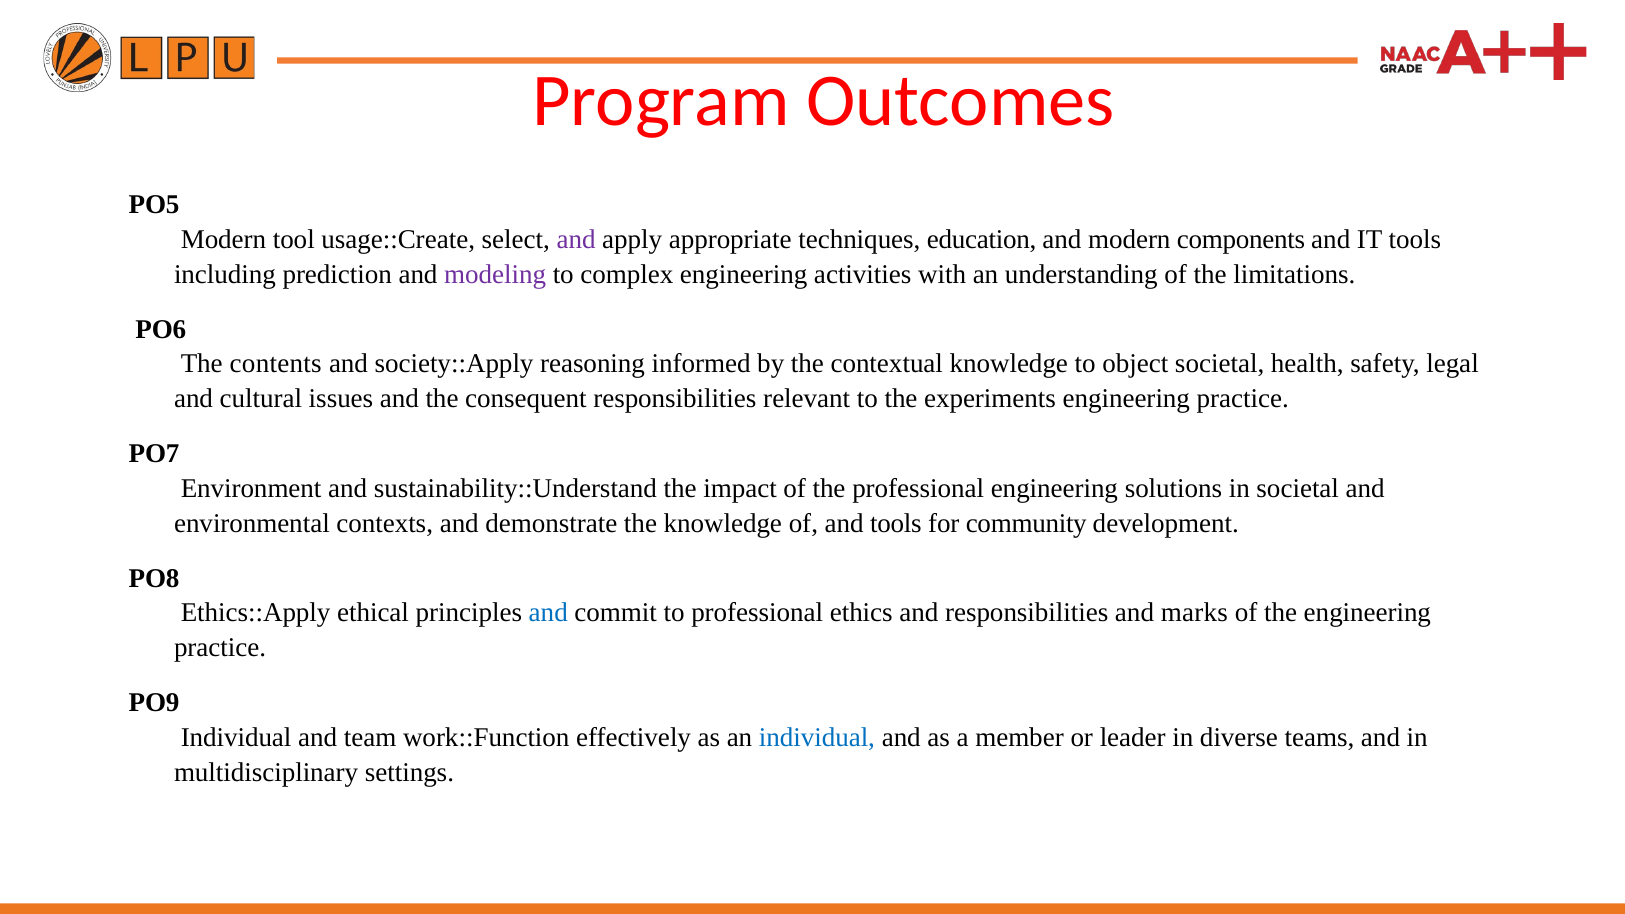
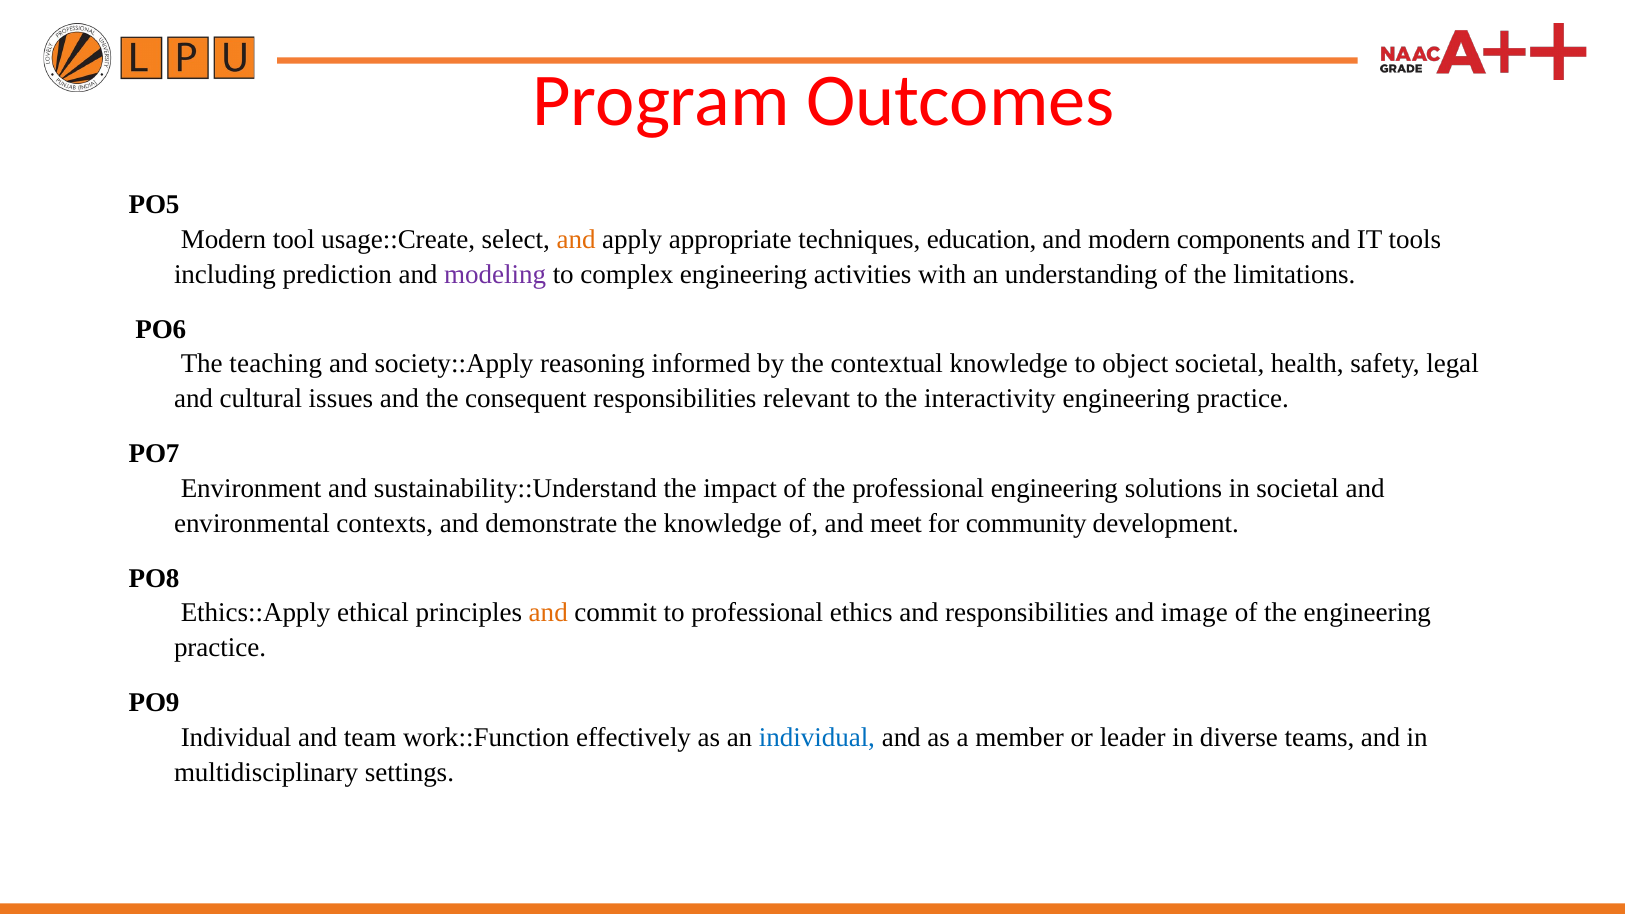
and colour: purple -> orange (576, 240)
contents: contents -> teaching (276, 364)
experiments: experiments -> interactivity (990, 399)
and tools: tools -> meet (896, 523)
and colour: blue -> orange (548, 613)
marks: marks -> image (1194, 613)
